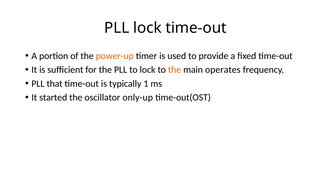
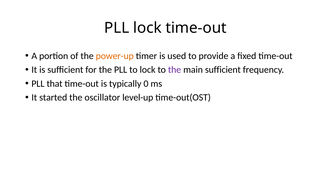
the colour: orange -> purple (175, 70)
main operates: operates -> sufficient (223, 70)
1: 1 -> 0 (146, 84)
only-up: only-up -> level-up (138, 98)
